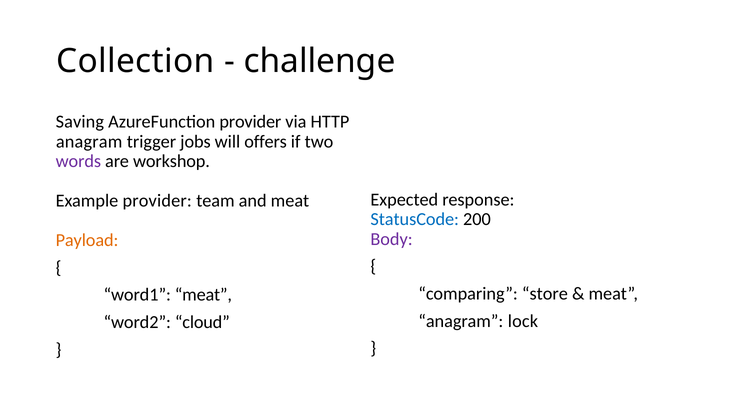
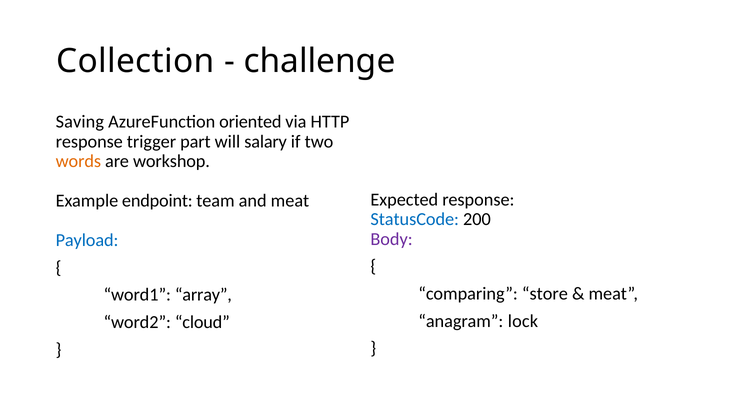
AzureFunction provider: provider -> oriented (250, 122)
anagram: anagram -> response (89, 141)
jobs: jobs -> part (195, 141)
offers: offers -> salary (266, 141)
words colour: purple -> orange (78, 161)
Example provider: provider -> endpoint (157, 201)
Payload colour: orange -> blue (87, 240)
word1 meat: meat -> array (203, 295)
